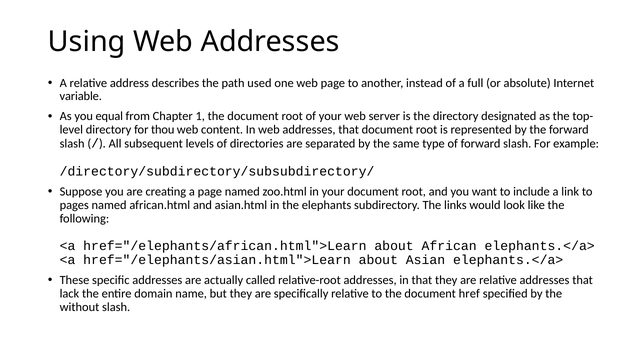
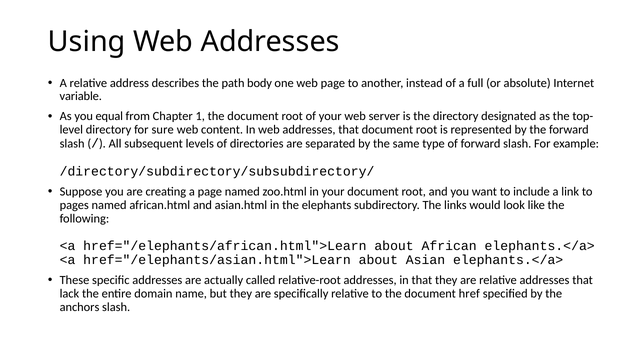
used: used -> body (260, 83)
thou: thou -> sure (163, 130)
without: without -> anchors (80, 307)
